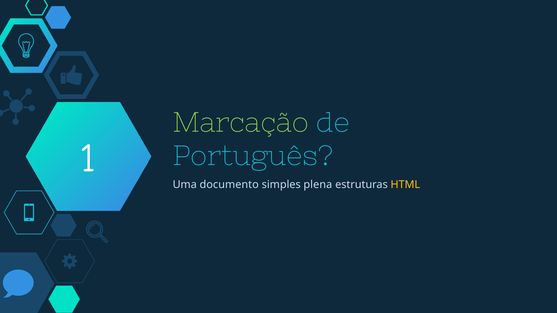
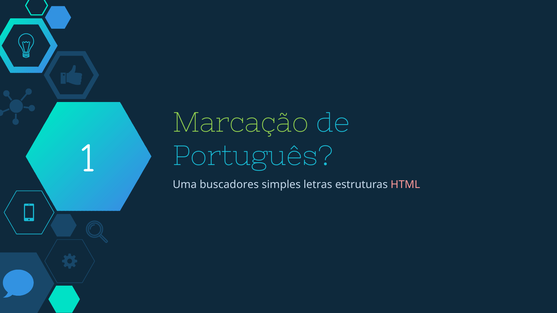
documento: documento -> buscadores (229, 185)
plena: plena -> letras (318, 185)
HTML colour: yellow -> pink (405, 185)
